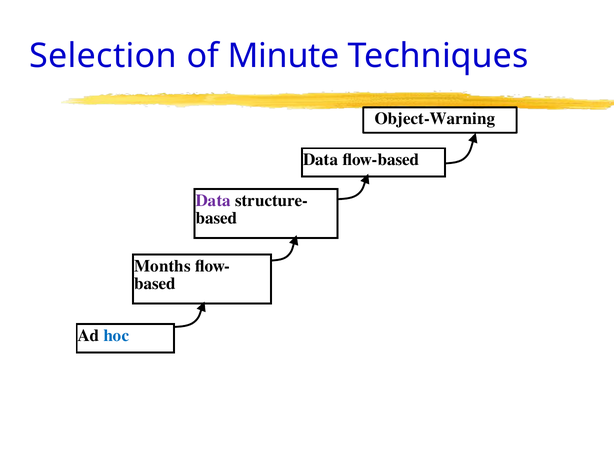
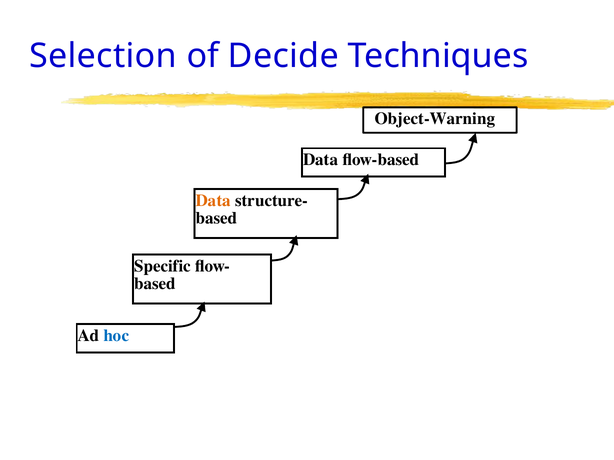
Minute: Minute -> Decide (283, 56)
Data colour: purple -> orange (213, 201)
Months: Months -> Specific (163, 266)
